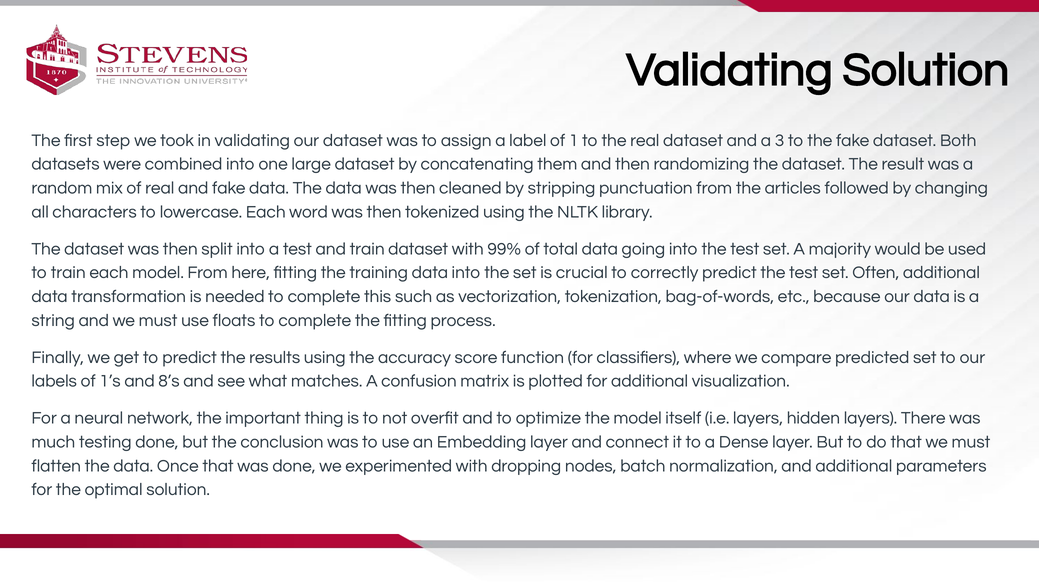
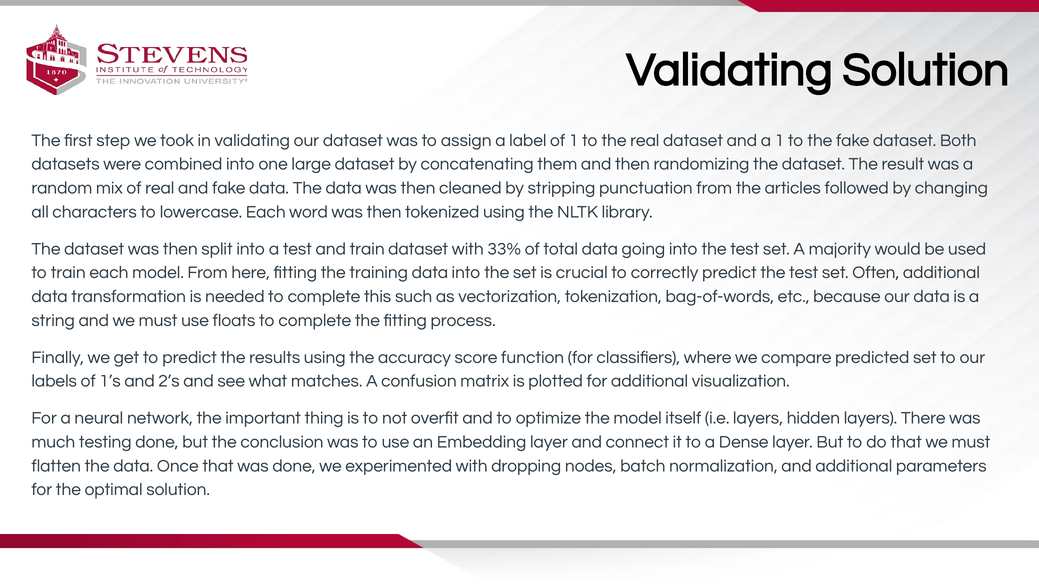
a 3: 3 -> 1 (780, 141)
99%: 99% -> 33% (504, 249)
8’s: 8’s -> 2’s (169, 382)
